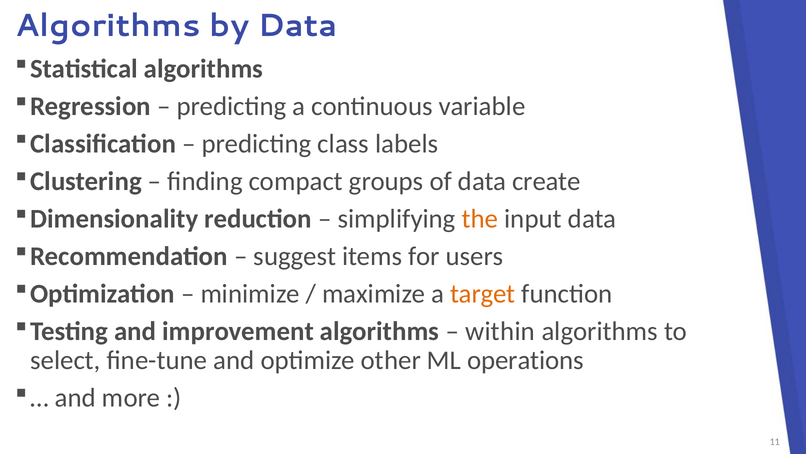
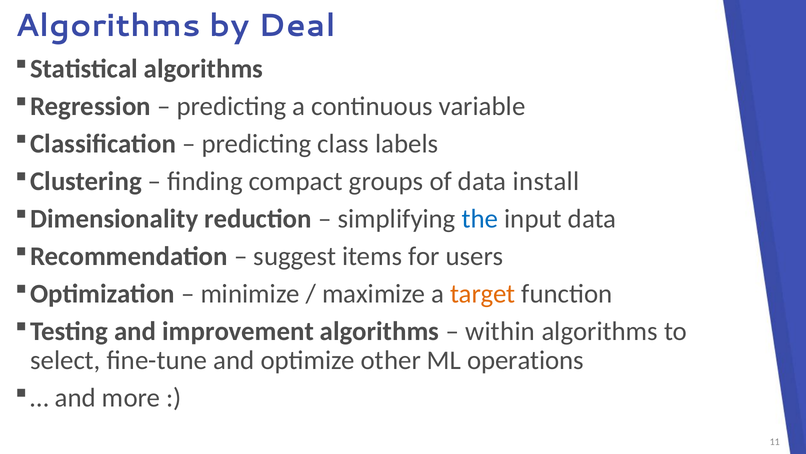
by Data: Data -> Deal (297, 25)
create: create -> install (546, 181)
the colour: orange -> blue (480, 219)
